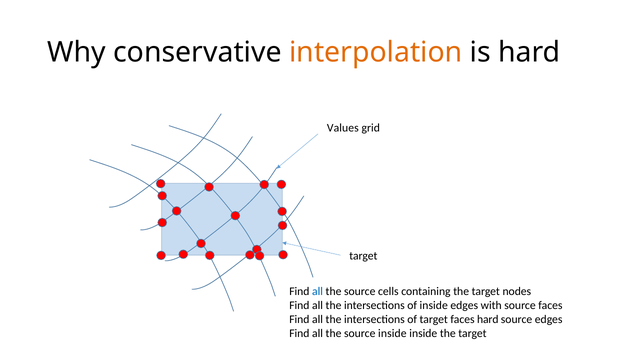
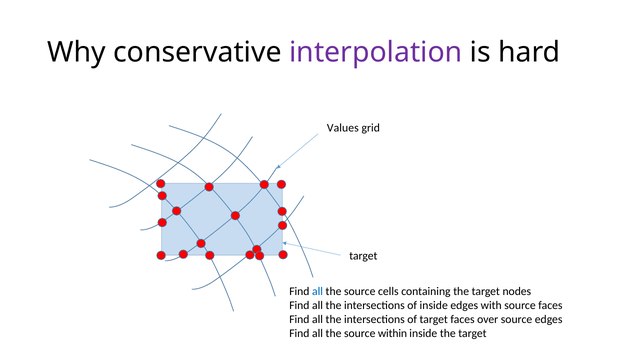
interpolation colour: orange -> purple (376, 52)
faces hard: hard -> over (488, 319)
source inside: inside -> within (392, 333)
